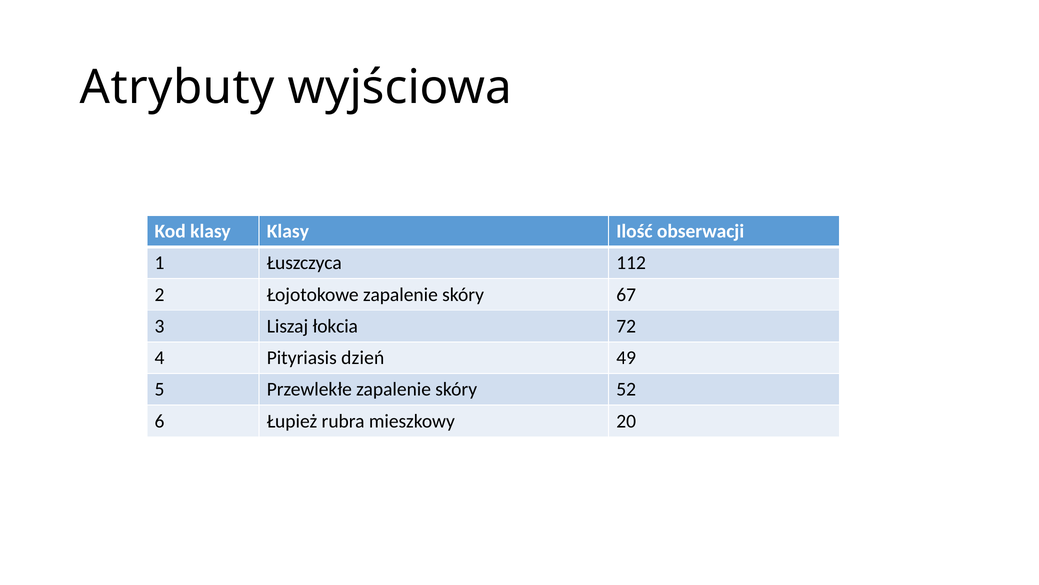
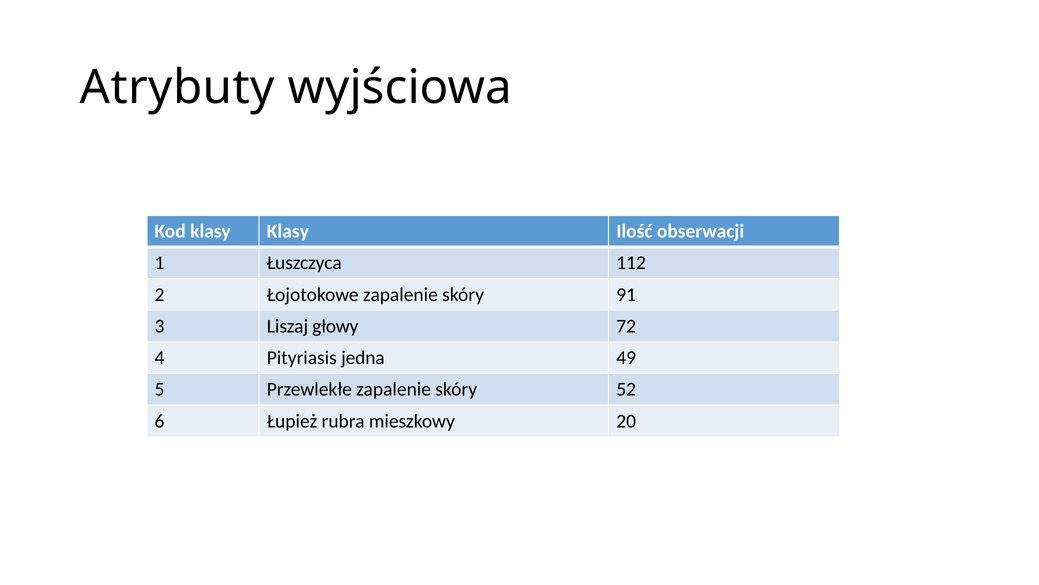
67: 67 -> 91 (626, 294)
łokcia: łokcia -> głowy (335, 326)
dzień: dzień -> jedna (363, 358)
